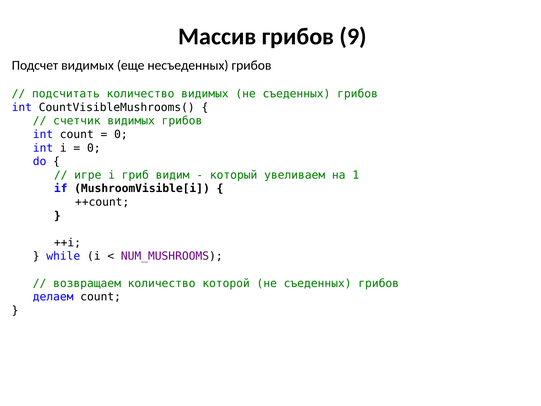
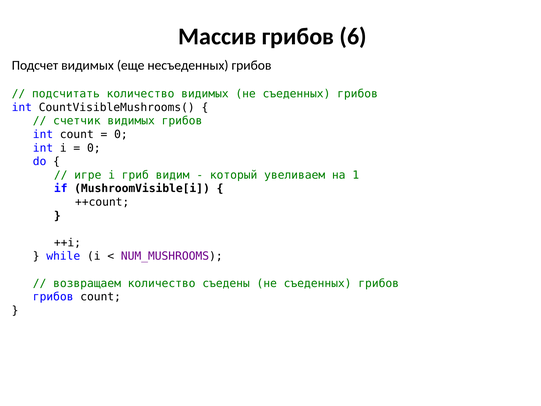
9: 9 -> 6 (353, 37)
которой: которой -> съедены (226, 283)
делаем: делаем -> грибов (53, 297)
